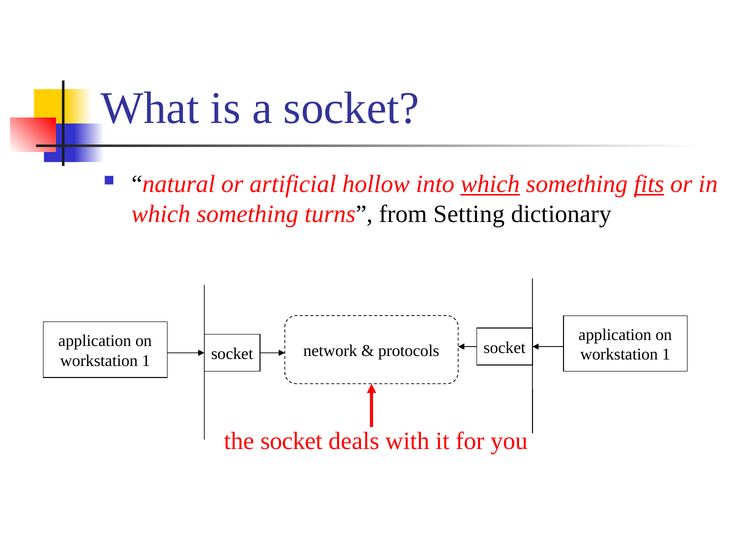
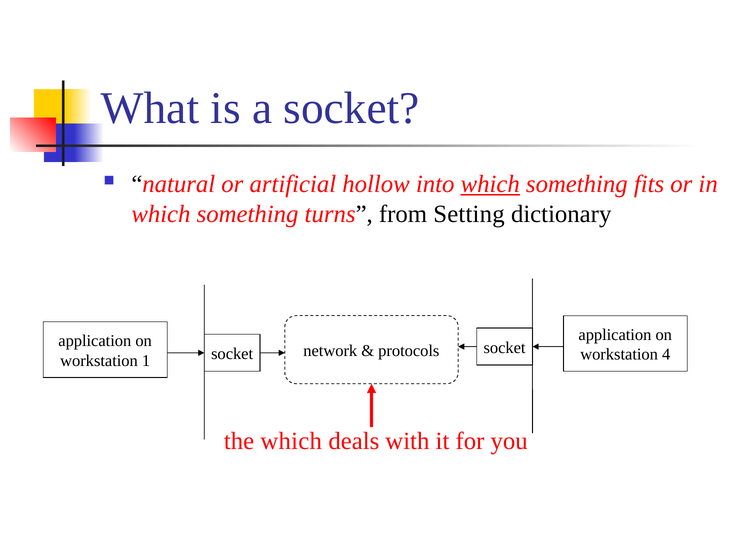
fits underline: present -> none (649, 184)
1: 1 -> 4 (666, 355)
the socket: socket -> which (291, 441)
